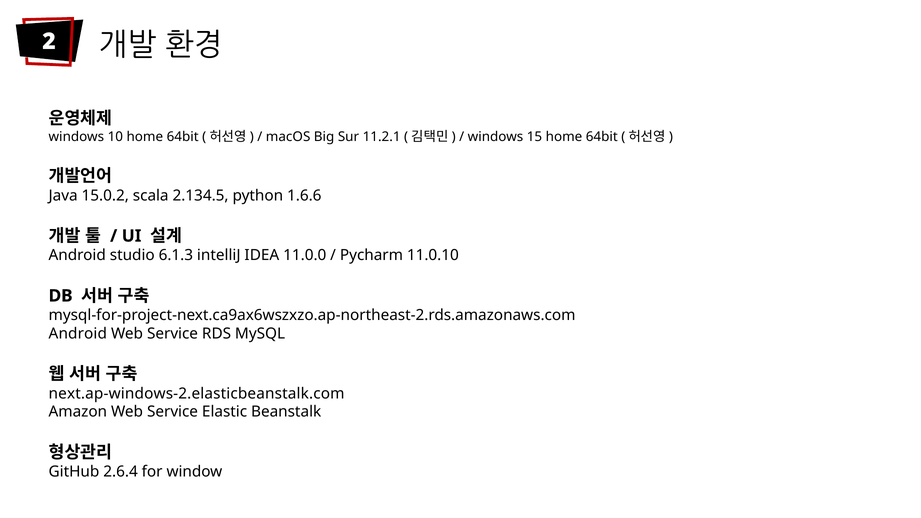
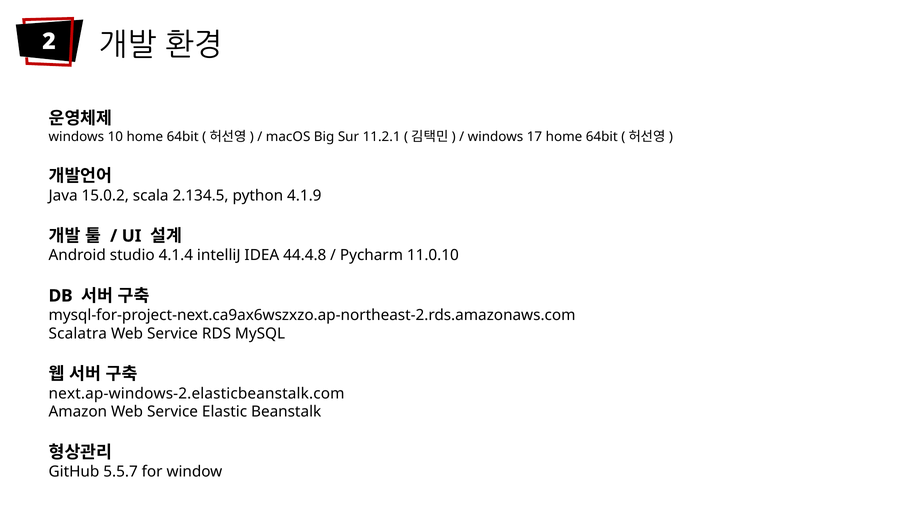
15: 15 -> 17 (534, 137)
1.6.6: 1.6.6 -> 4.1.9 (304, 196)
6.1.3: 6.1.3 -> 4.1.4 (176, 255)
11.0.0: 11.0.0 -> 44.4.8 (305, 255)
Android: Android -> Scalatra (78, 334)
2.6.4: 2.6.4 -> 5.5.7 (121, 472)
